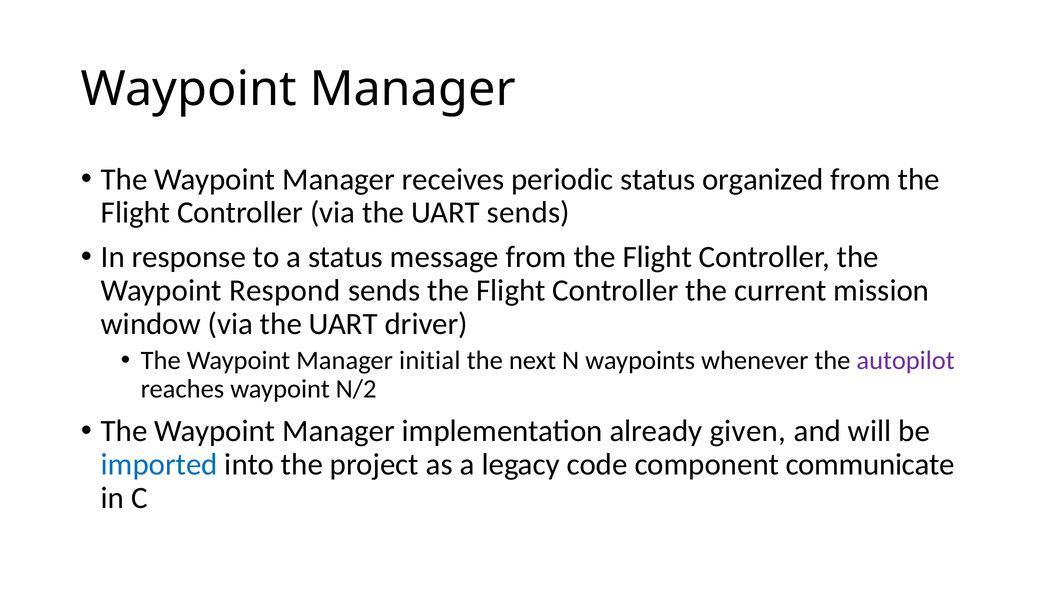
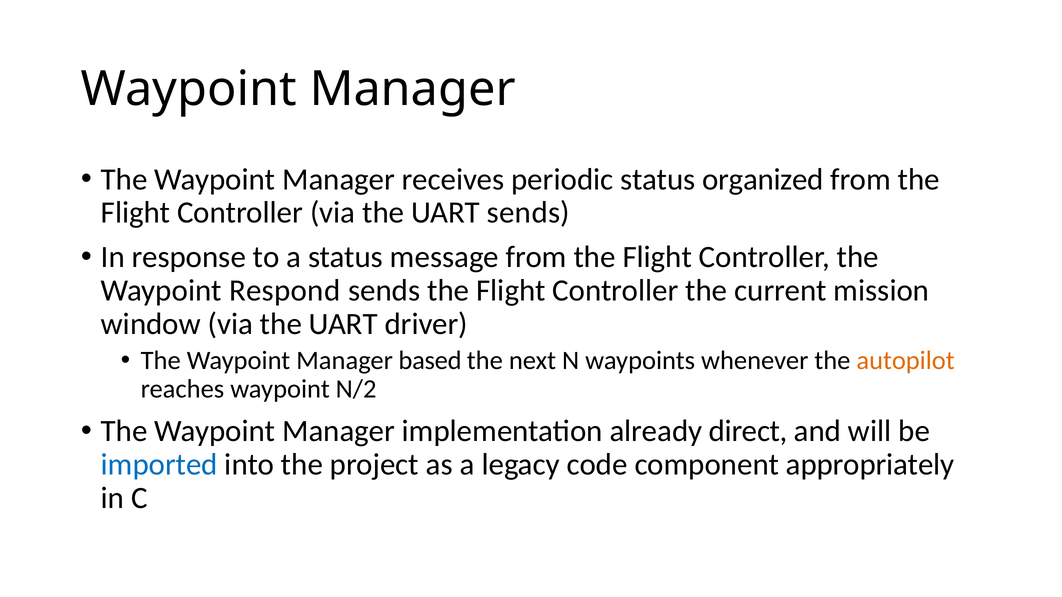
initial: initial -> based (430, 361)
autopilot colour: purple -> orange (906, 361)
given: given -> direct (748, 431)
communicate: communicate -> appropriately (870, 465)
